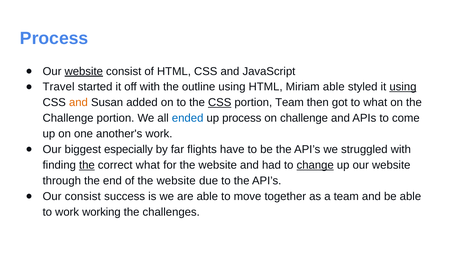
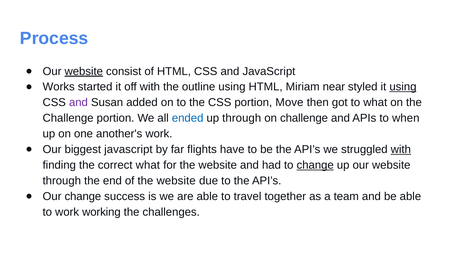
Travel: Travel -> Works (59, 87)
Miriam able: able -> near (334, 87)
and colour: orange -> purple (78, 102)
CSS underline: present -> none (220, 102)
portion Team: Team -> Move (289, 102)
up process: process -> through (242, 118)
come: come -> when (406, 118)
biggest especially: especially -> javascript (128, 149)
with underline: none -> present (401, 149)
the underline: present -> none (87, 165)
Our consist: consist -> change (83, 196)
move: move -> travel (248, 196)
